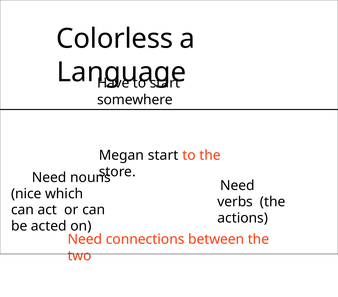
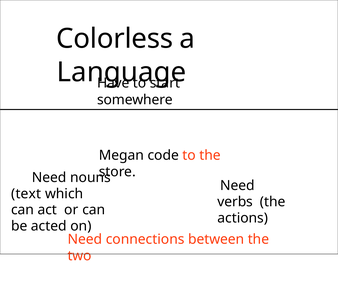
Megan start: start -> code (163, 155)
nice: nice -> text (26, 193)
